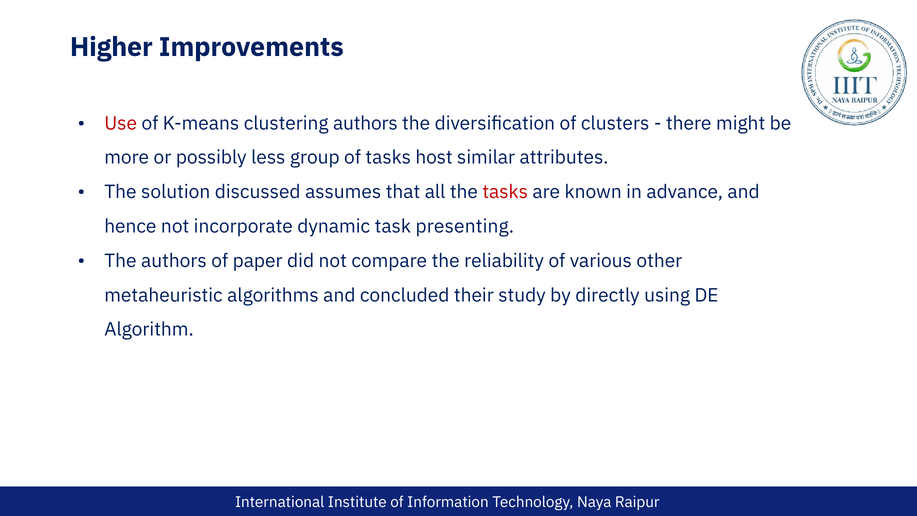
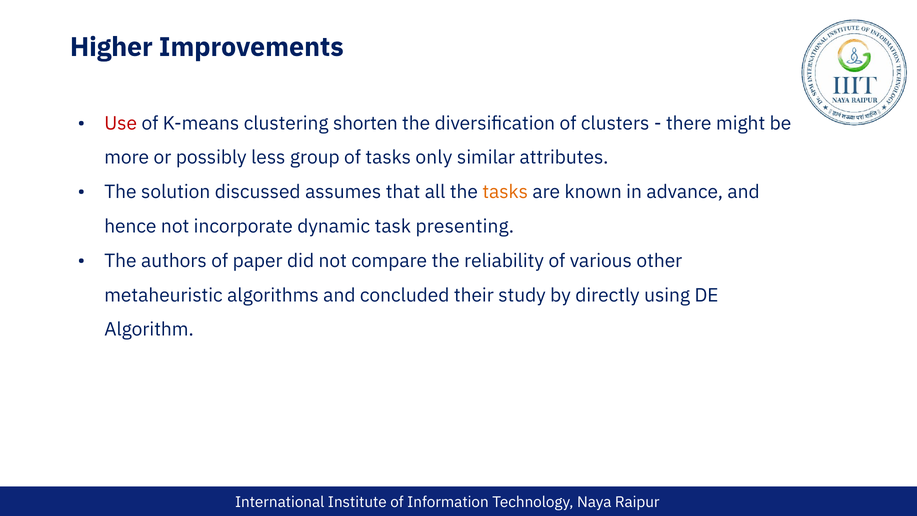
clustering authors: authors -> shorten (365, 123)
host: host -> only (434, 158)
tasks colour: red -> orange (505, 192)
